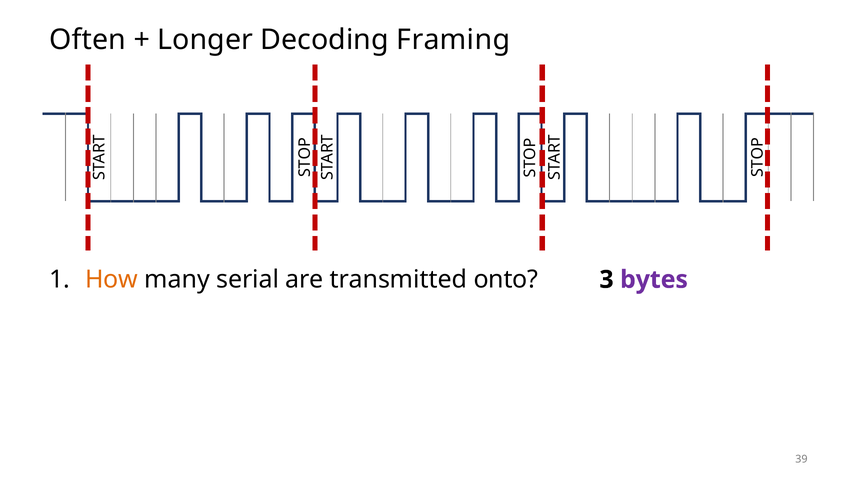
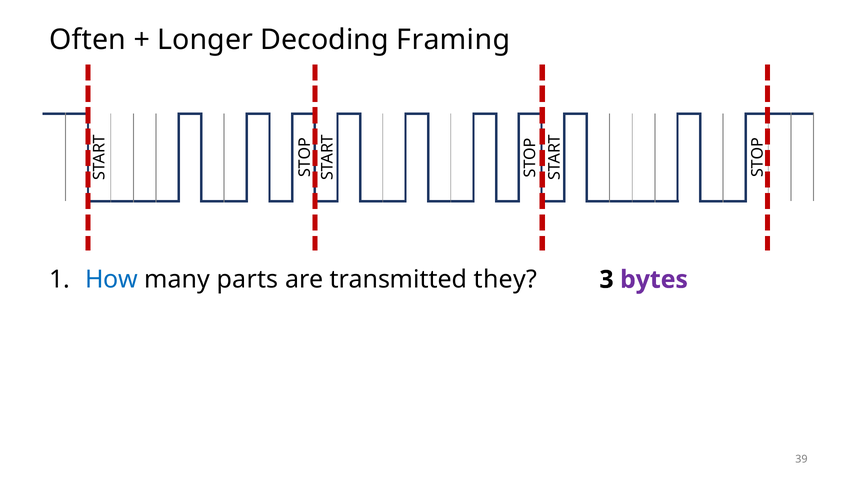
How colour: orange -> blue (112, 280)
serial: serial -> parts (247, 280)
onto: onto -> they (506, 280)
